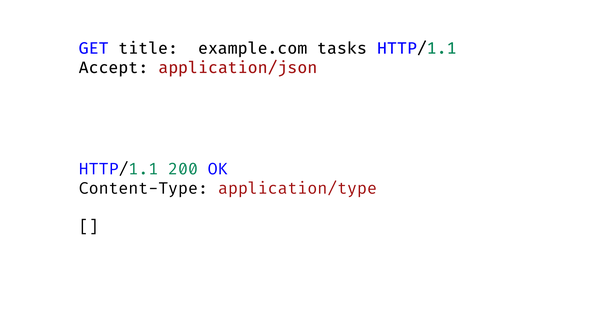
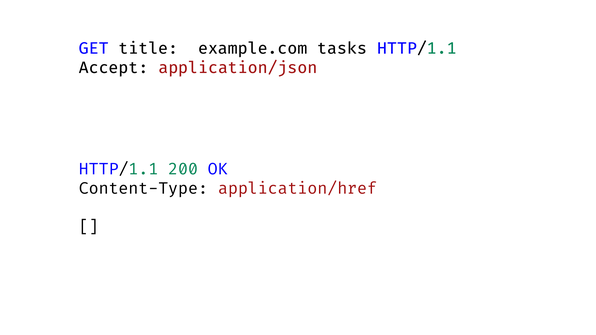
application/type: application/type -> application/href (298, 189)
